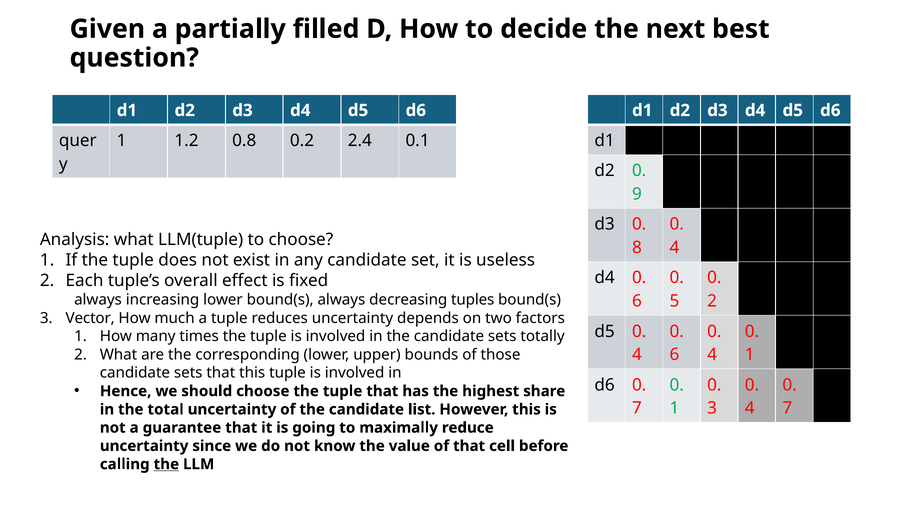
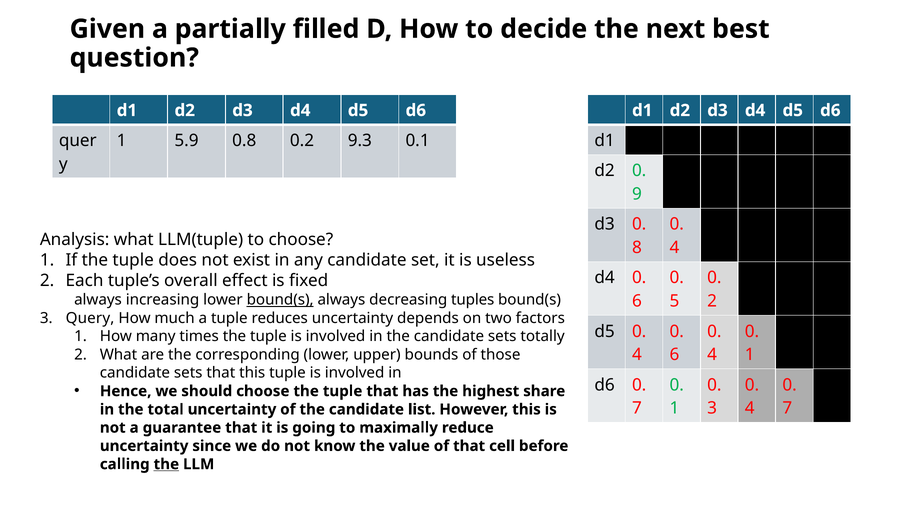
1.2: 1.2 -> 5.9 (187, 141)
2.4: 2.4 -> 9.3 (360, 141)
bound(s underline: none -> present (280, 300)
Vector: Vector -> Query (90, 318)
